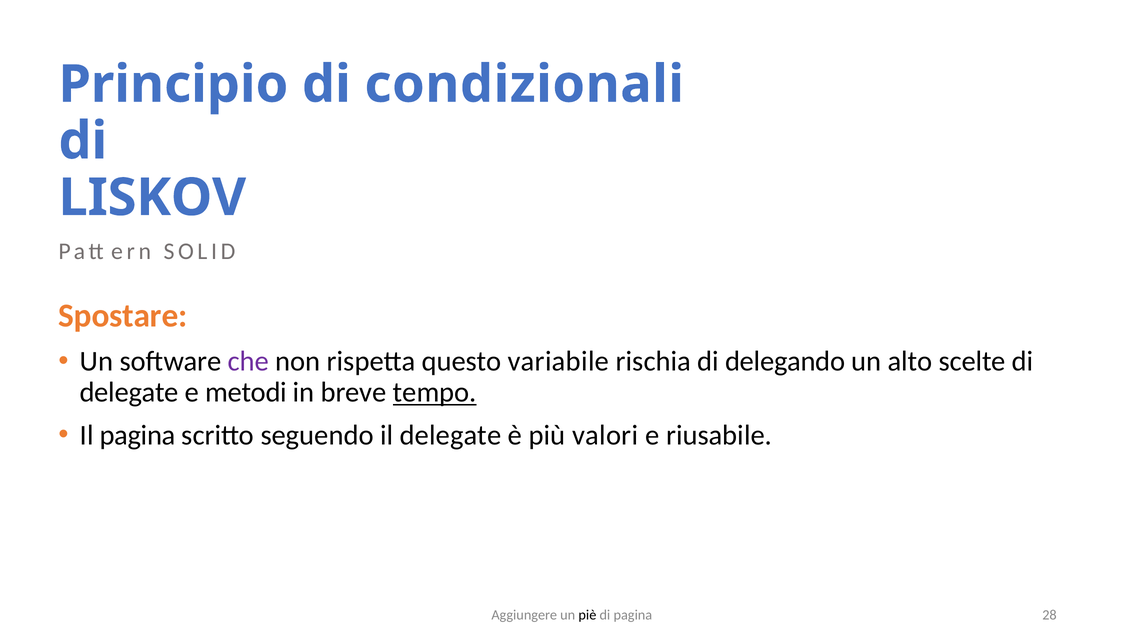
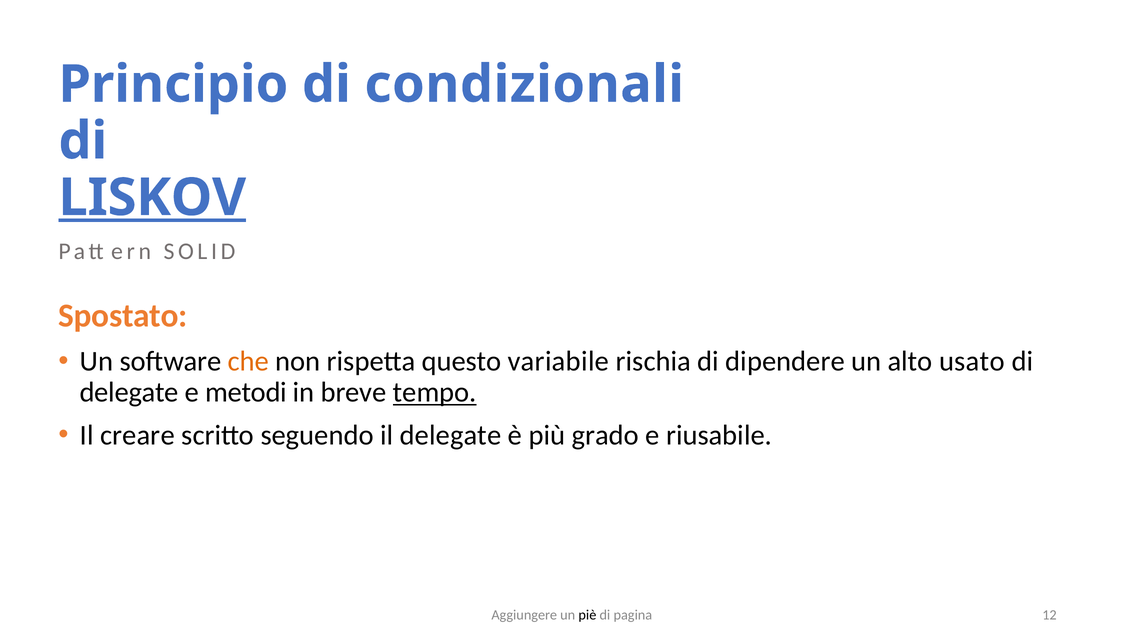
LISKOV underline: none -> present (152, 198)
Spostare: Spostare -> Spostato (123, 316)
che colour: purple -> orange (248, 361)
delegando: delegando -> dipendere (785, 361)
scelte: scelte -> usato (972, 361)
Il pagina: pagina -> creare (137, 435)
valori: valori -> grado (605, 435)
28: 28 -> 12 (1050, 614)
